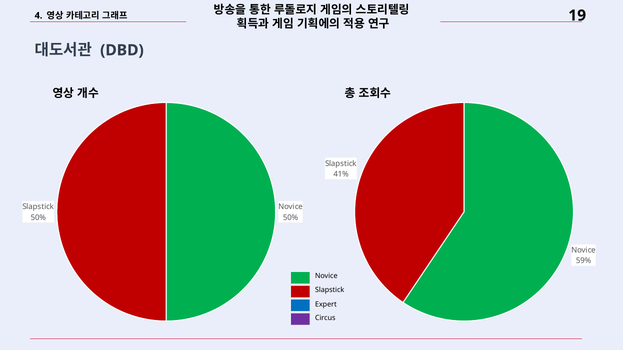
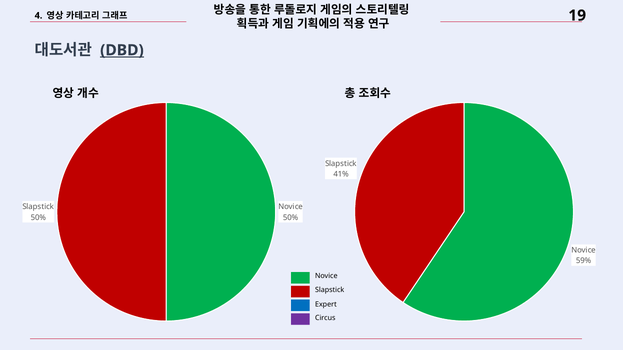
DBD underline: none -> present (122, 50)
